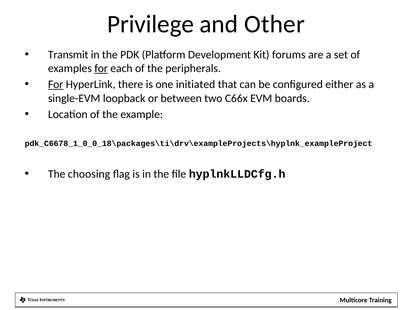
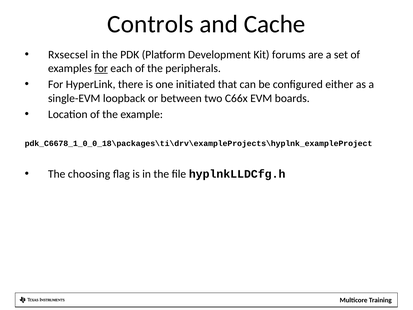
Privilege: Privilege -> Controls (151, 24)
Other: Other -> Cache (275, 24)
Transmit: Transmit -> Rxsecsel (68, 55)
For underline: present -> none (56, 84)
